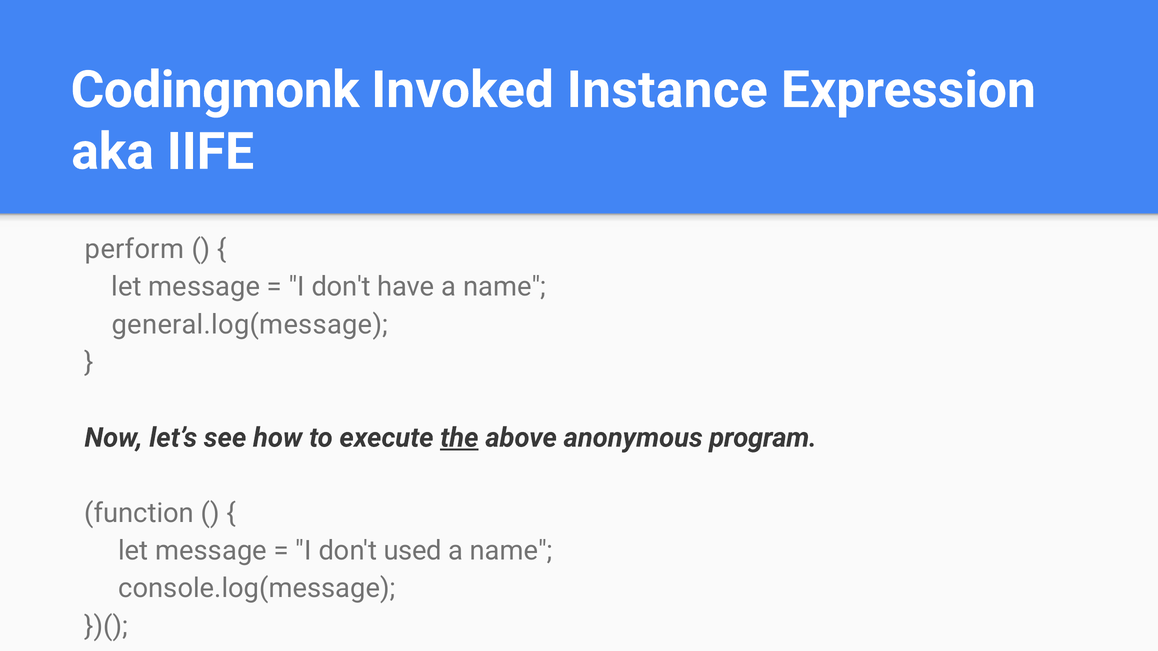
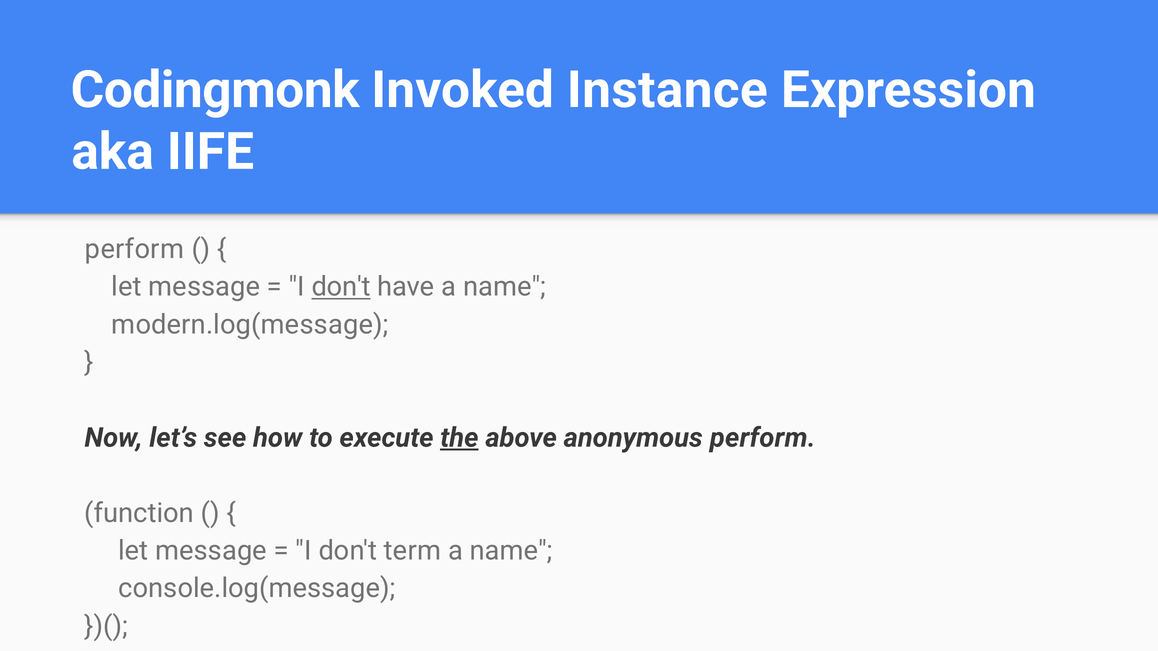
don't underline: none -> present (341, 287)
general.log(message: general.log(message -> modern.log(message (250, 325)
anonymous program: program -> perform (763, 438)
used: used -> term (412, 551)
